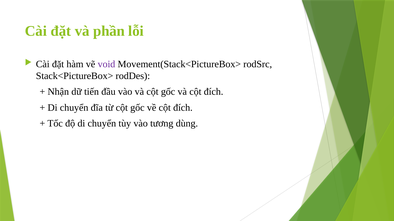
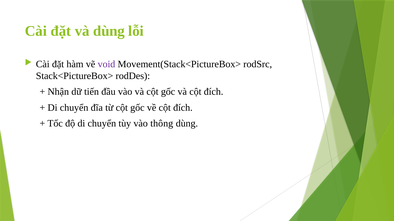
và phần: phần -> dùng (109, 31)
tương: tương -> thông (162, 124)
